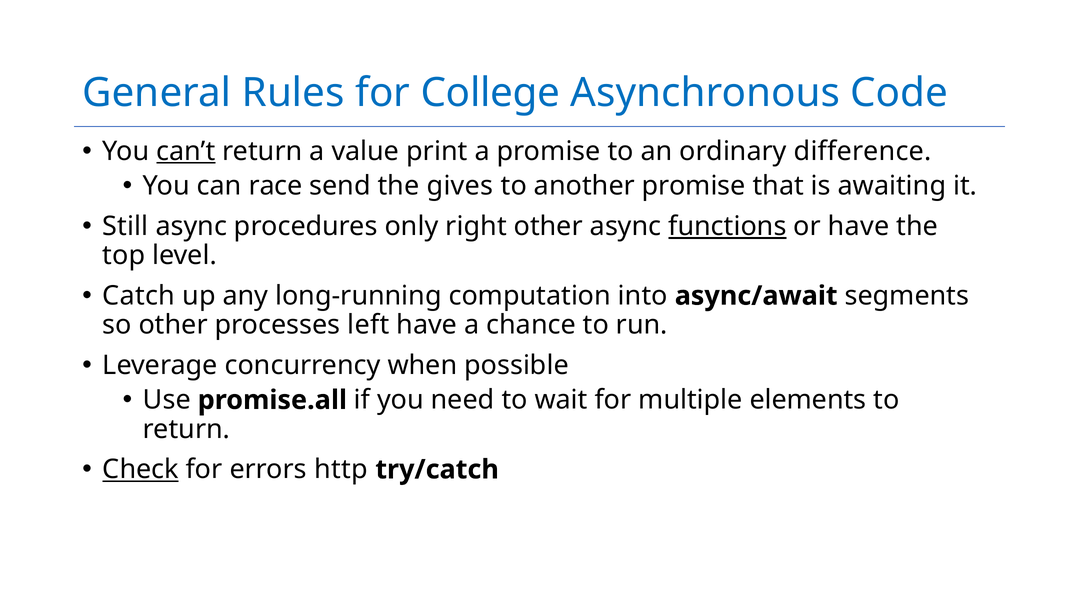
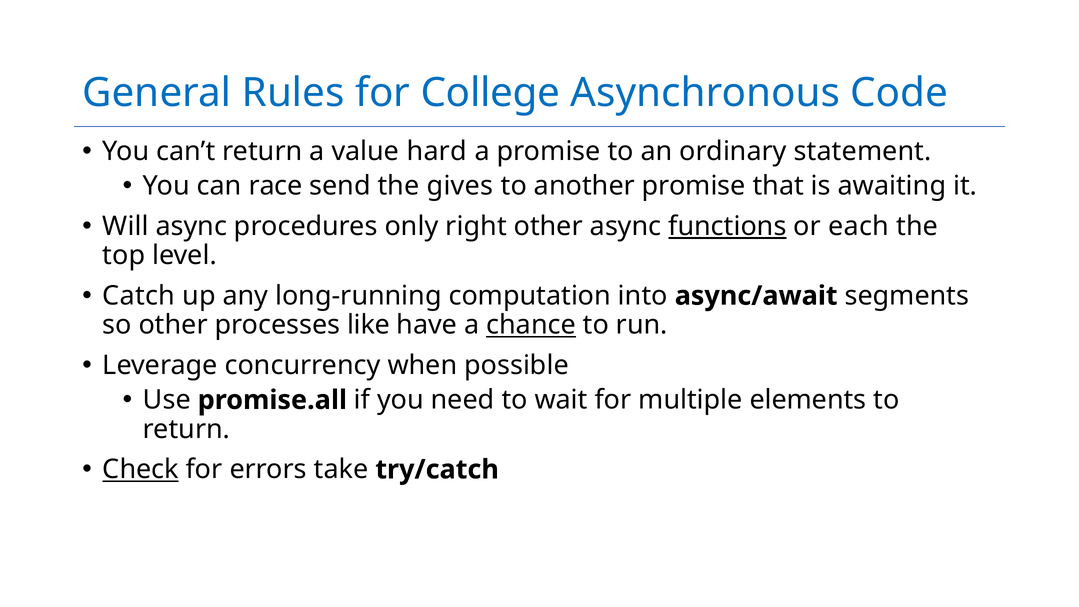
can’t underline: present -> none (186, 151)
print: print -> hard (437, 151)
difference: difference -> statement (863, 151)
Still: Still -> Will (126, 226)
or have: have -> each (859, 226)
left: left -> like (369, 325)
chance underline: none -> present (531, 325)
http: http -> take (341, 470)
